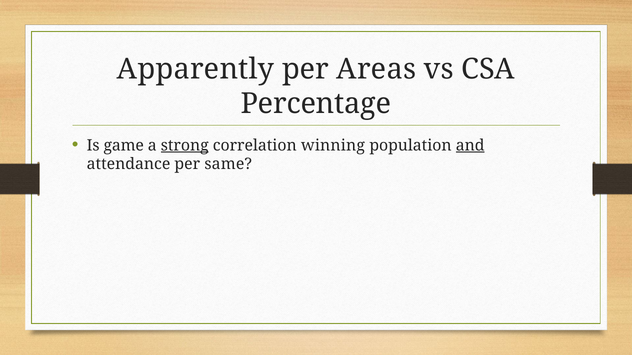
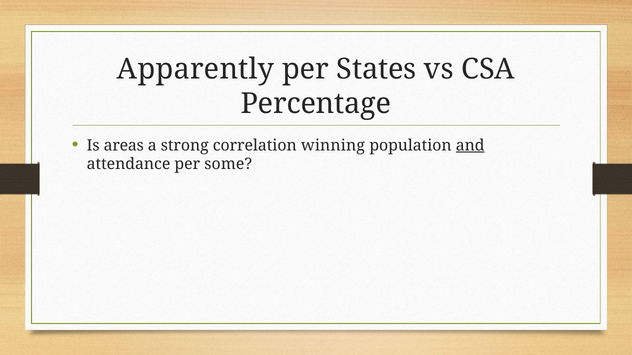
Areas: Areas -> States (376, 69)
game: game -> areas (124, 146)
strong underline: present -> none (185, 146)
same: same -> some (228, 164)
